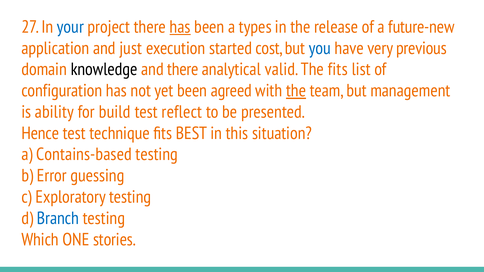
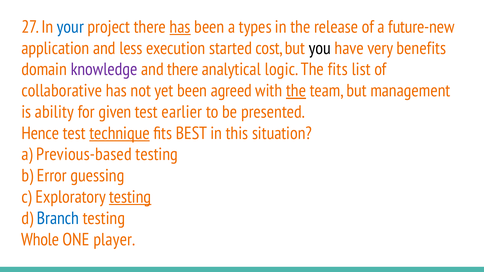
just: just -> less (131, 48)
you colour: blue -> black (320, 48)
previous: previous -> benefits (421, 48)
knowledge colour: black -> purple (104, 69)
valid: valid -> logic (282, 69)
configuration: configuration -> collaborative (62, 91)
build: build -> given (115, 112)
reflect: reflect -> earlier (182, 112)
technique underline: none -> present (120, 133)
Contains-based: Contains-based -> Previous-based (84, 155)
testing underline: none -> present (130, 197)
Which: Which -> Whole (40, 240)
stories: stories -> player (114, 240)
